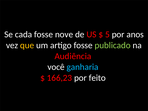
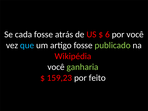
nove: nove -> atrás (64, 34)
5: 5 -> 6 (107, 34)
por anos: anos -> você (135, 34)
que colour: yellow -> light blue (27, 45)
Audiência: Audiência -> Wikipédia (73, 56)
ganharia colour: light blue -> light green (83, 67)
166,23: 166,23 -> 159,23 (59, 78)
